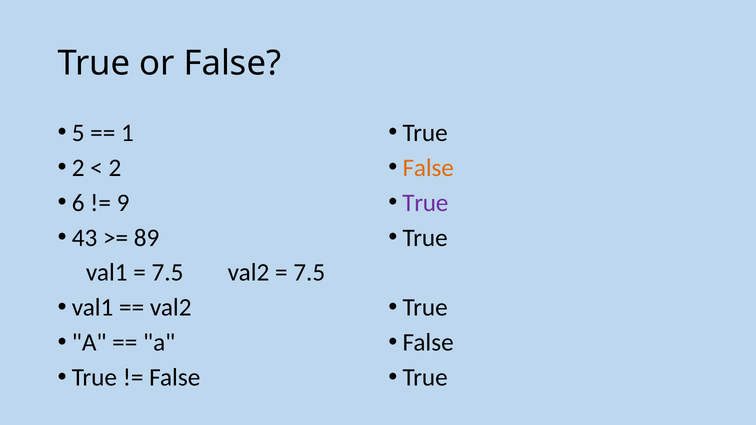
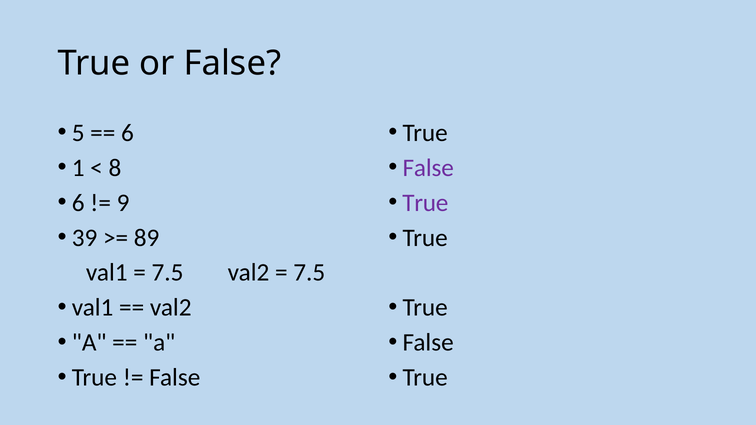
1: 1 -> 6 (127, 133)
2: 2 -> 1 (78, 168)
2: 2 -> 8 (115, 168)
False colour: orange -> purple (428, 168)
43: 43 -> 39 (85, 238)
